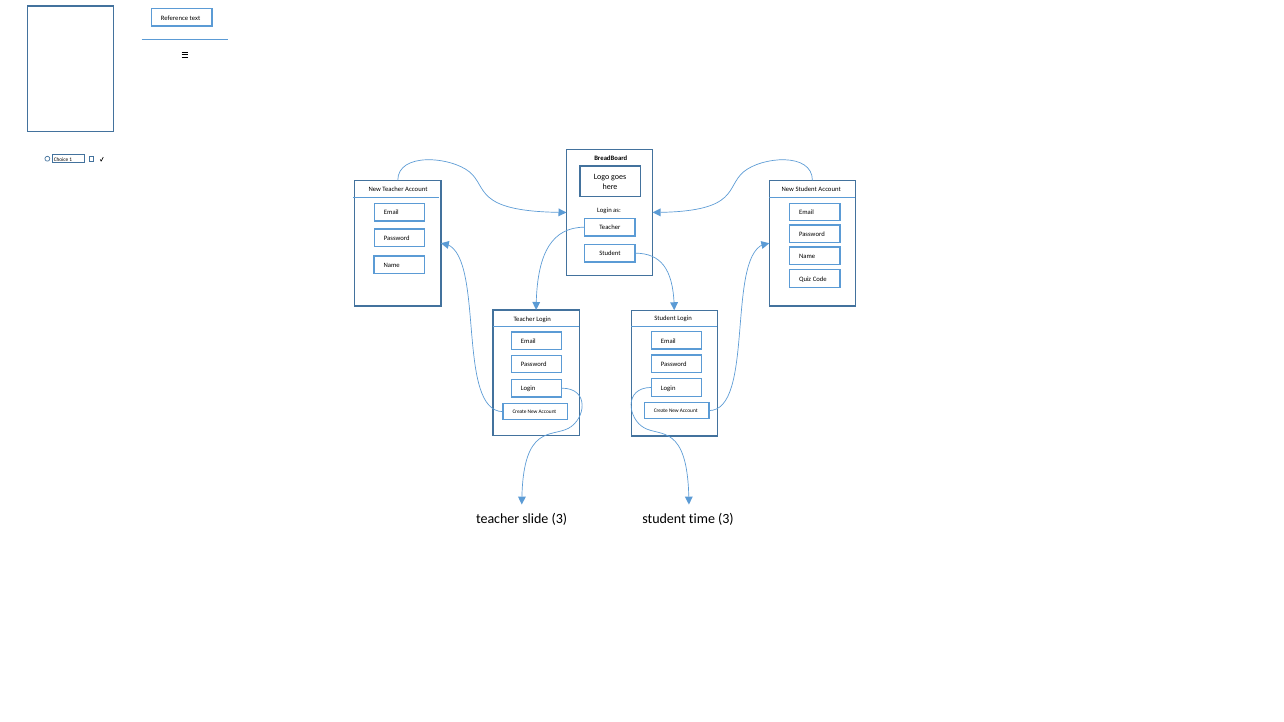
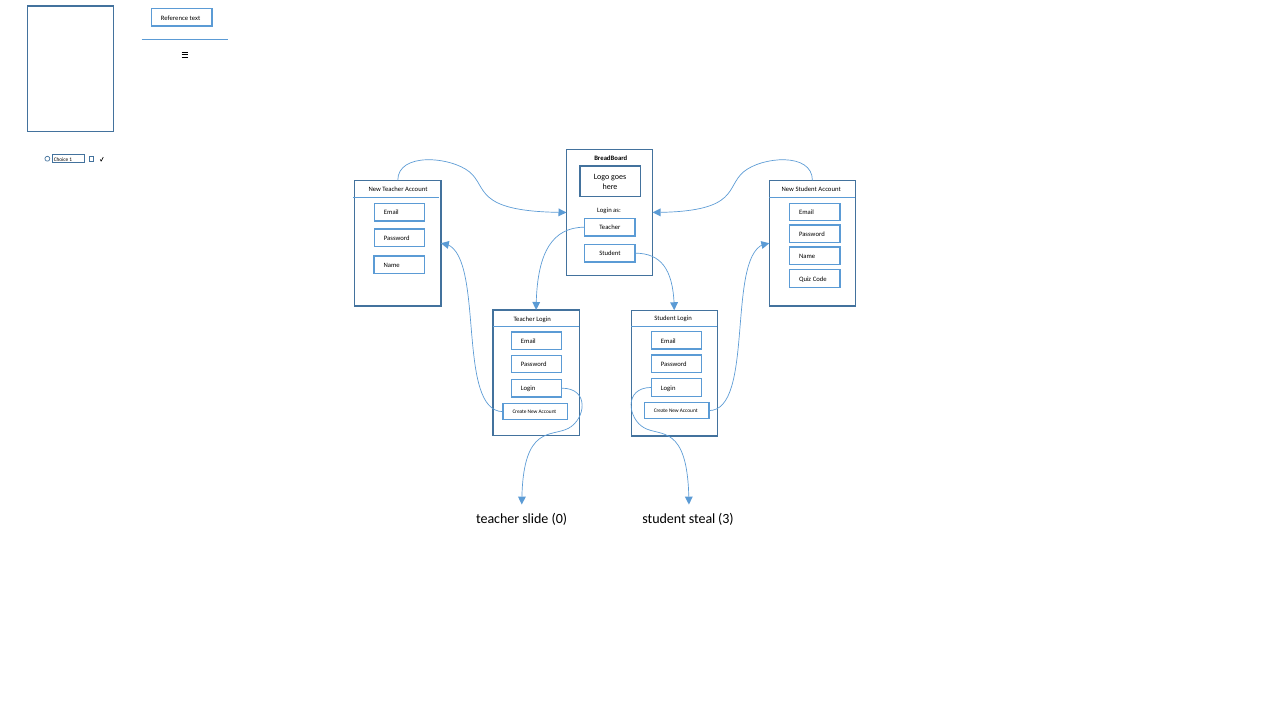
slide 3: 3 -> 0 (559, 519)
time: time -> steal (702, 519)
